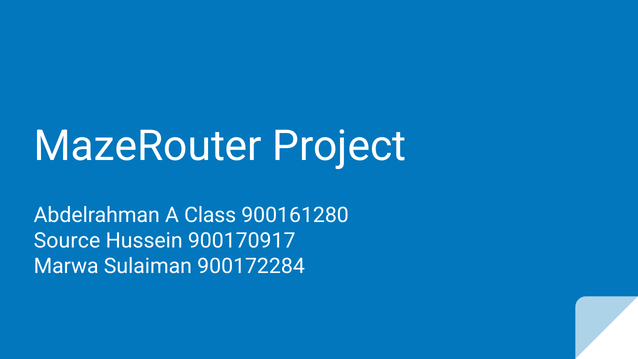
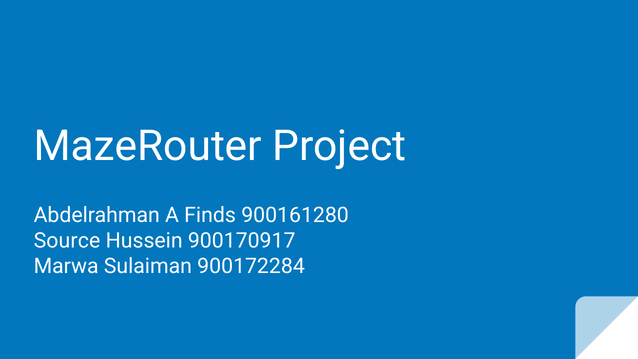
Class: Class -> Finds (210, 215)
